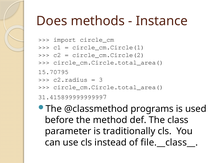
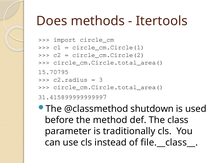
Instance: Instance -> Itertools (162, 21)
programs: programs -> shutdown (152, 109)
